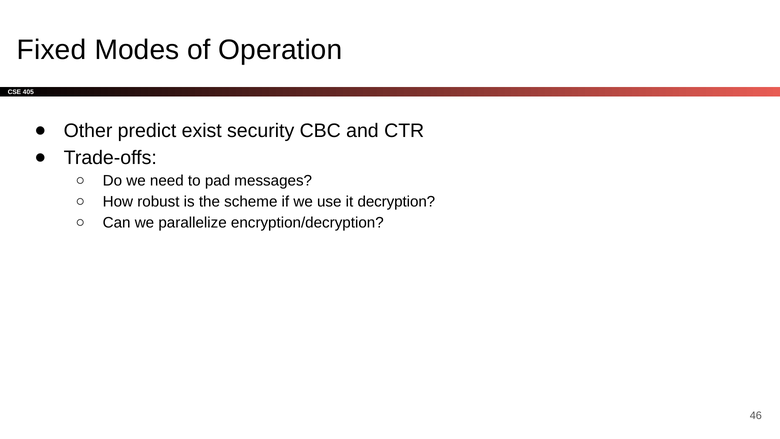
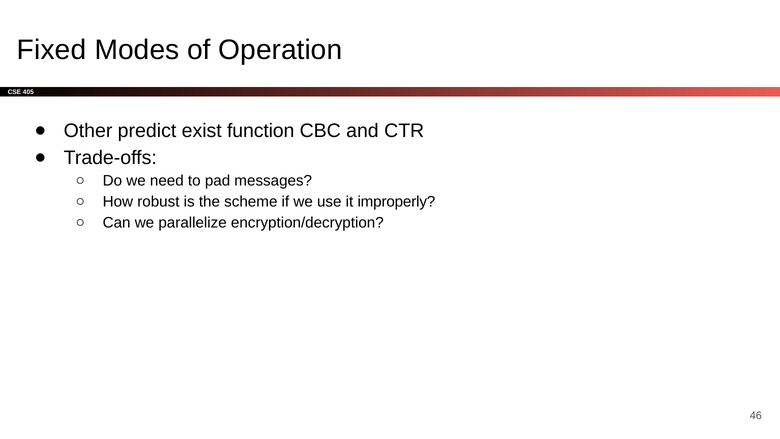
security: security -> function (261, 131)
decryption: decryption -> improperly (396, 202)
